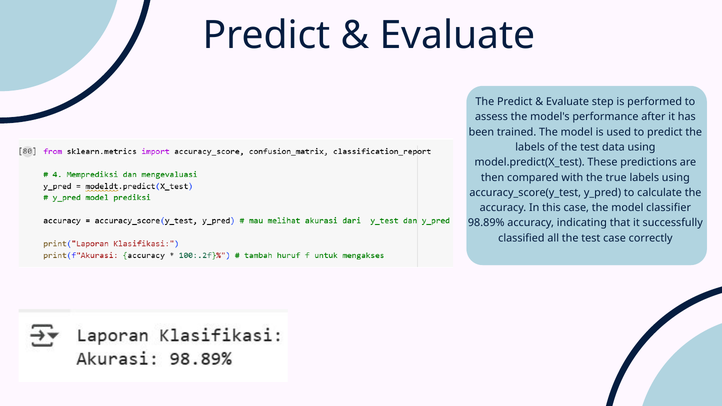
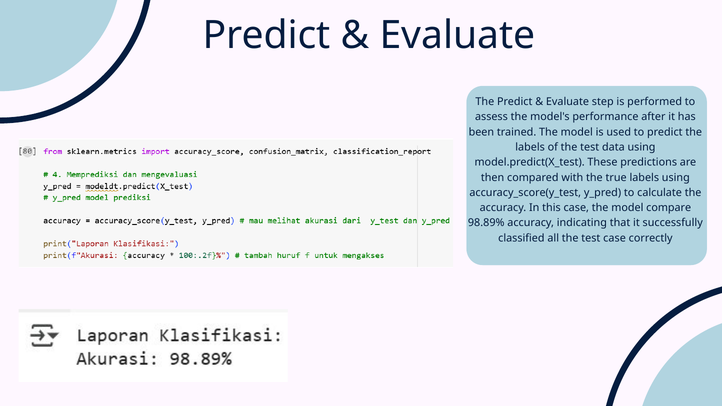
classifier: classifier -> compare (669, 208)
